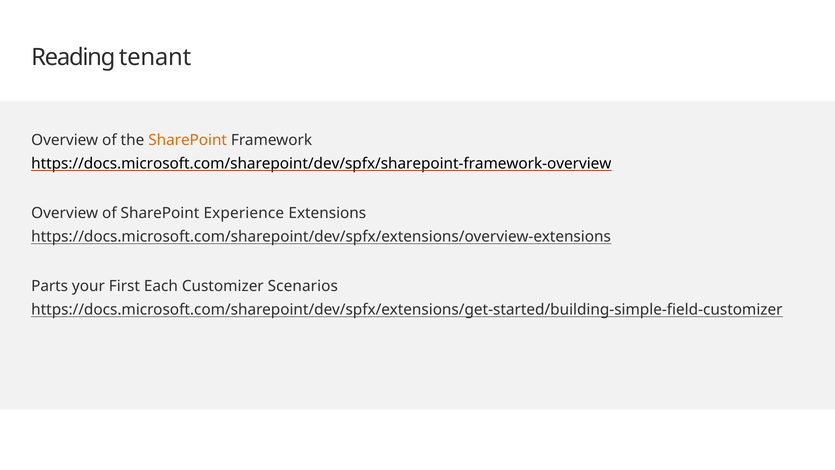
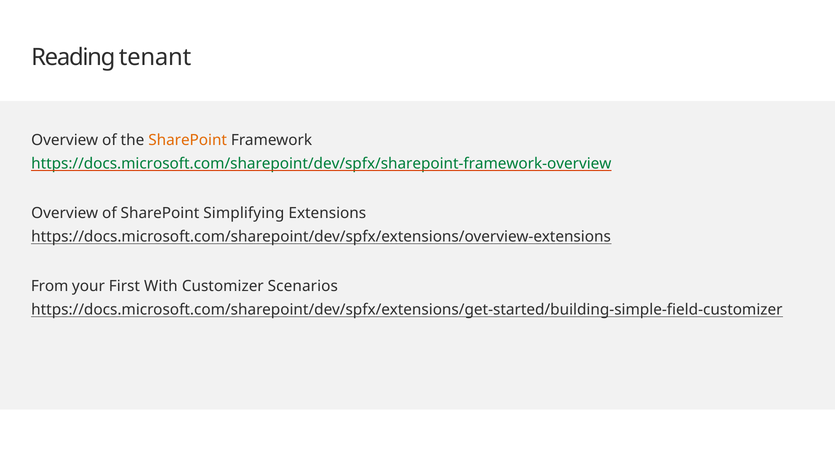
https://docs.microsoft.com/sharepoint/dev/spfx/sharepoint-framework-overview colour: black -> green (321, 163)
Experience: Experience -> Simplifying (244, 213)
Parts: Parts -> From (50, 286)
Each: Each -> With (161, 286)
